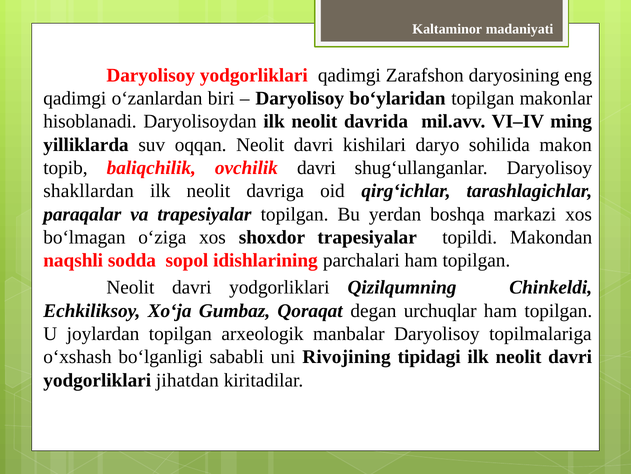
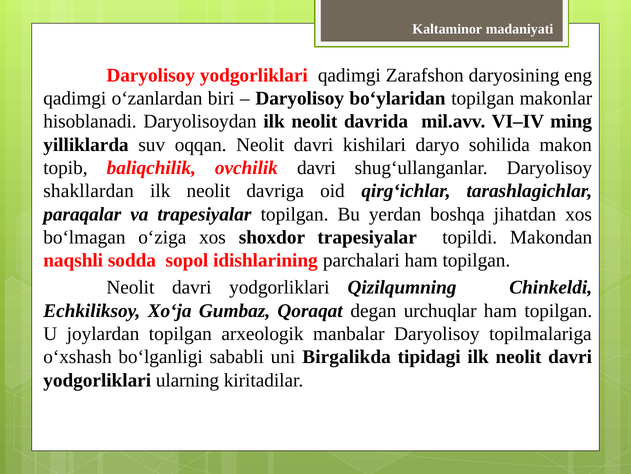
markazi: markazi -> jihatdan (525, 214)
Rivojining: Rivojining -> Birgalikda (347, 356)
jihatdan: jihatdan -> ularning (188, 380)
